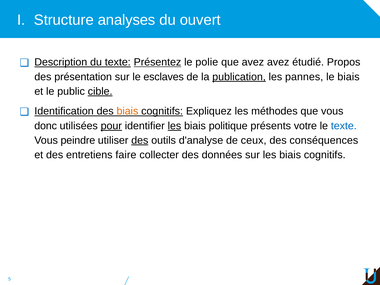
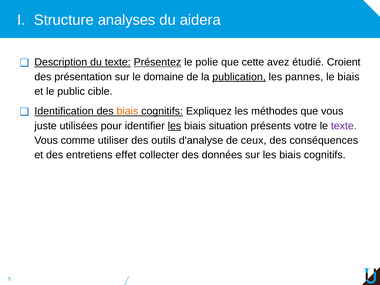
ouvert: ouvert -> aidera (200, 20)
que avez: avez -> cette (253, 62)
Propos: Propos -> Croient (344, 62)
esclaves: esclaves -> domaine (164, 77)
cible underline: present -> none (100, 91)
donc: donc -> juste (46, 126)
pour underline: present -> none (111, 126)
politique: politique -> situation (228, 126)
texte colour: blue -> purple (344, 126)
peindre: peindre -> comme (78, 140)
des underline: present -> none (140, 140)
faire: faire -> effet (126, 155)
